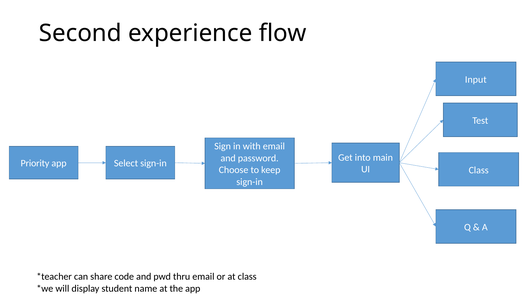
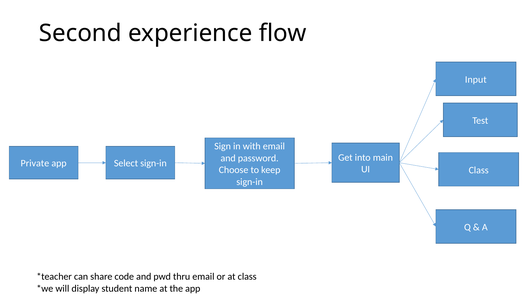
Priority: Priority -> Private (35, 164)
